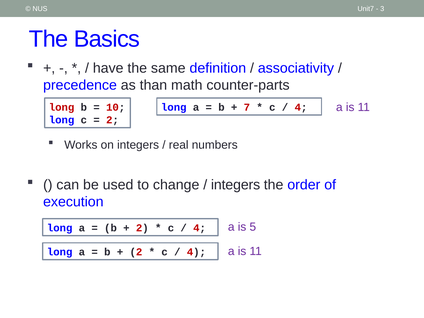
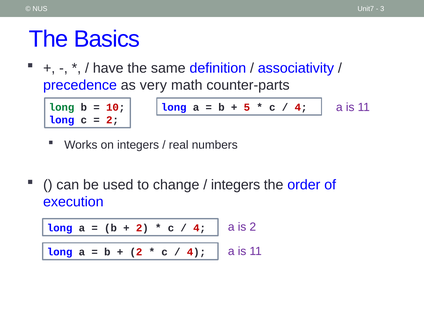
than: than -> very (153, 85)
long colour: red -> green (62, 107)
7: 7 -> 5 (247, 107)
is 5: 5 -> 2 (253, 227)
